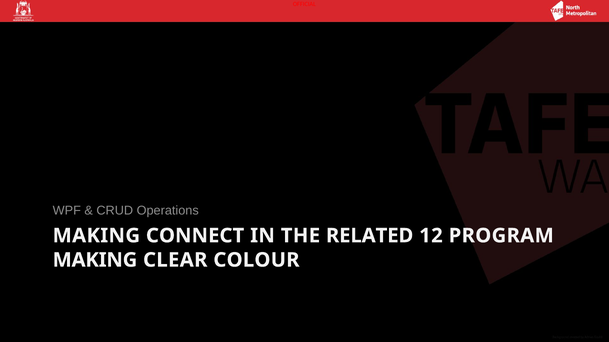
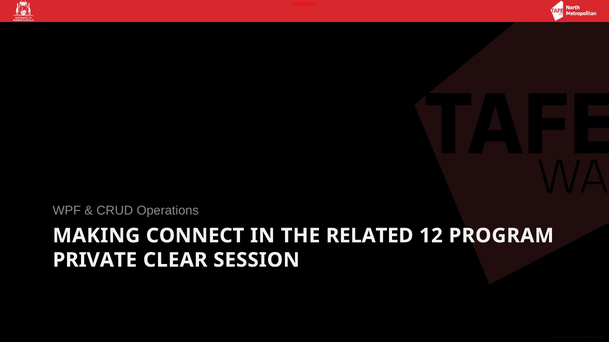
MAKING: MAKING -> PRIVATE (95, 260)
COLOUR: COLOUR -> SESSION (256, 260)
